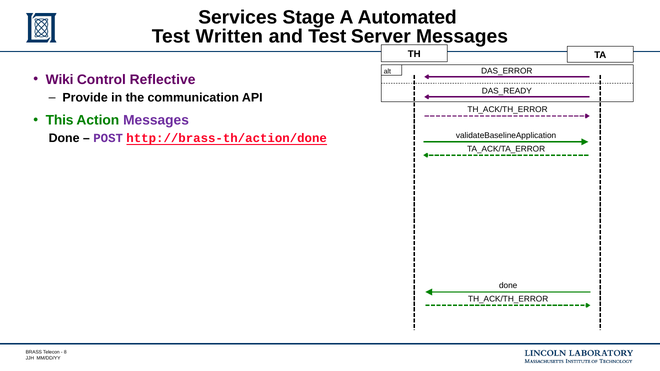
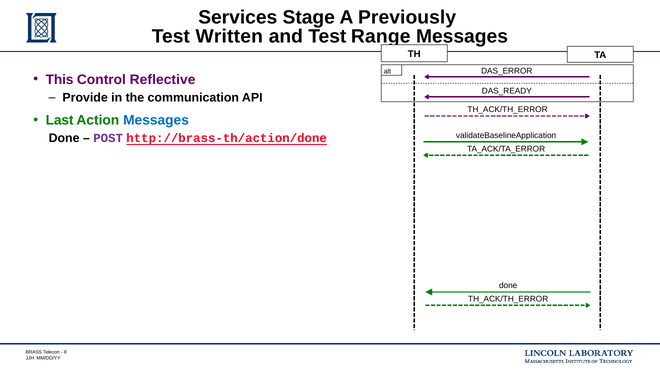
Automated: Automated -> Previously (407, 17)
Server: Server -> Range (381, 37)
Wiki: Wiki -> This (60, 80)
This: This -> Last (60, 120)
Messages colour: purple -> blue (156, 120)
